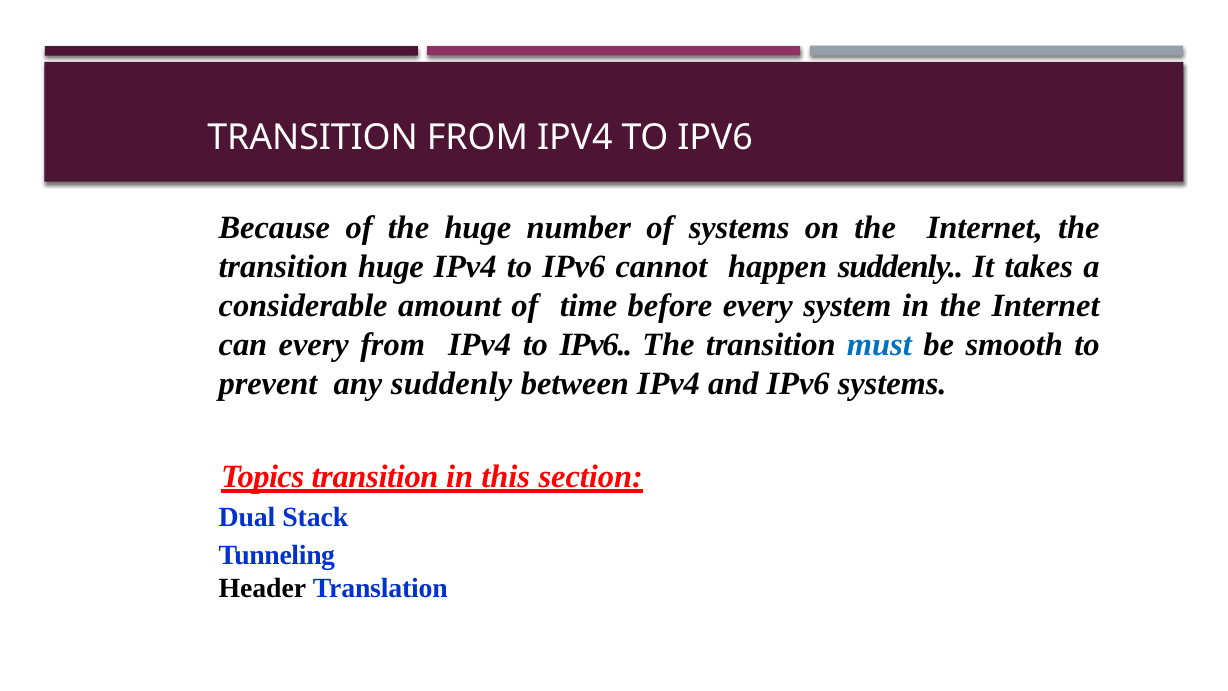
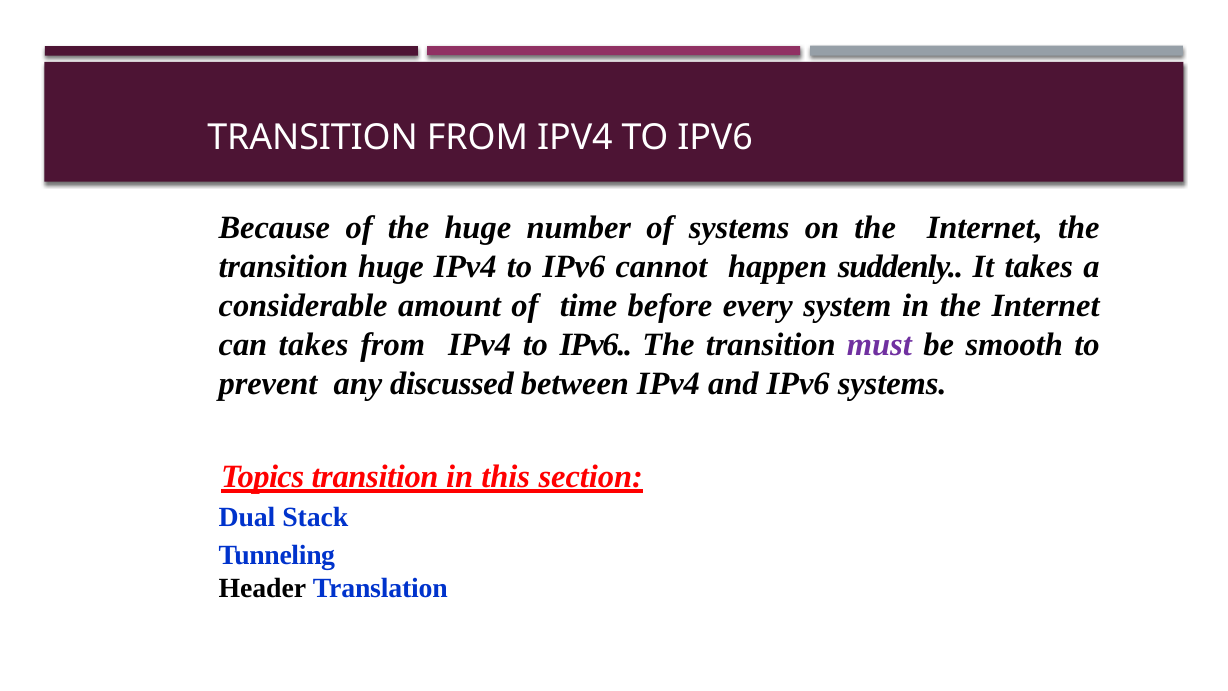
can every: every -> takes (314, 345)
must colour: blue -> purple (879, 345)
any suddenly: suddenly -> discussed (452, 384)
